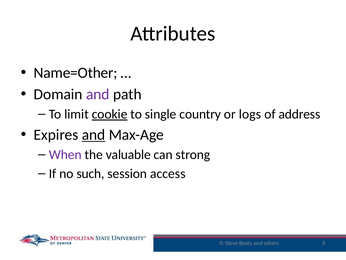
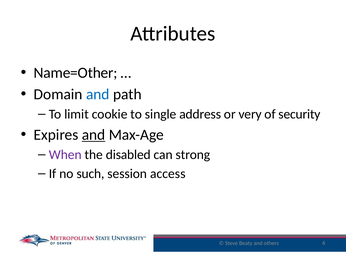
and colour: purple -> blue (98, 94)
cookie underline: present -> none (110, 114)
country: country -> address (200, 114)
logs: logs -> very (250, 114)
address: address -> security (299, 114)
valuable: valuable -> disabled (128, 154)
